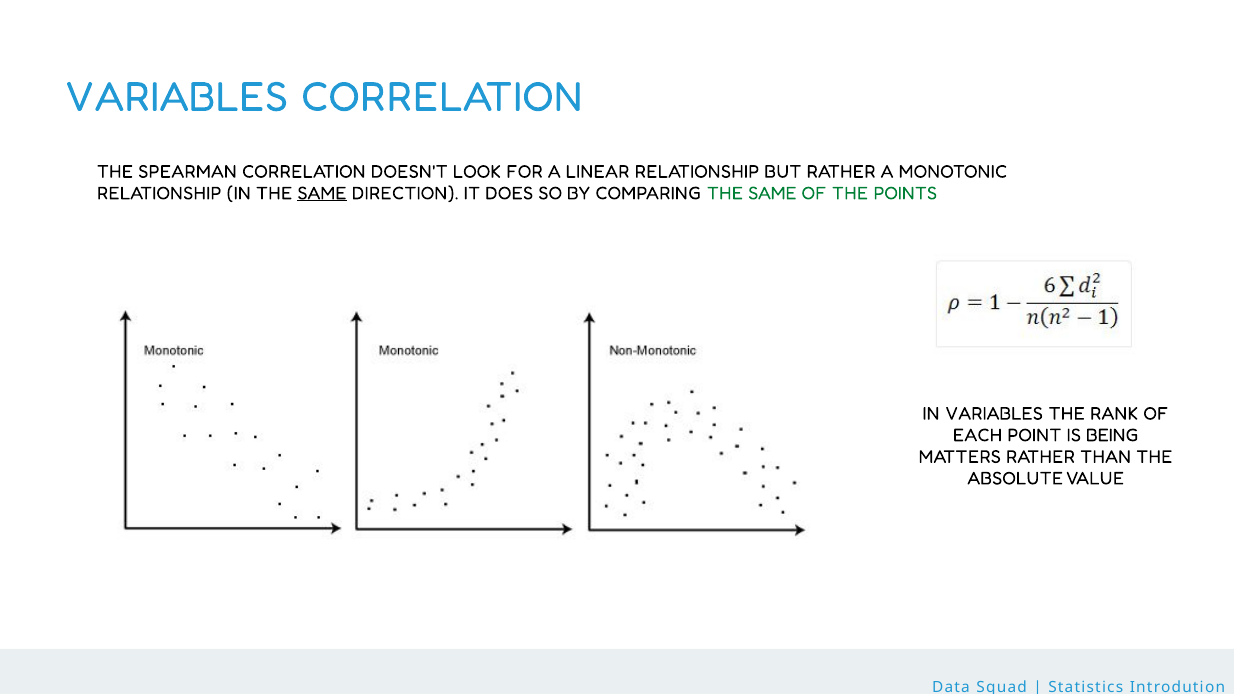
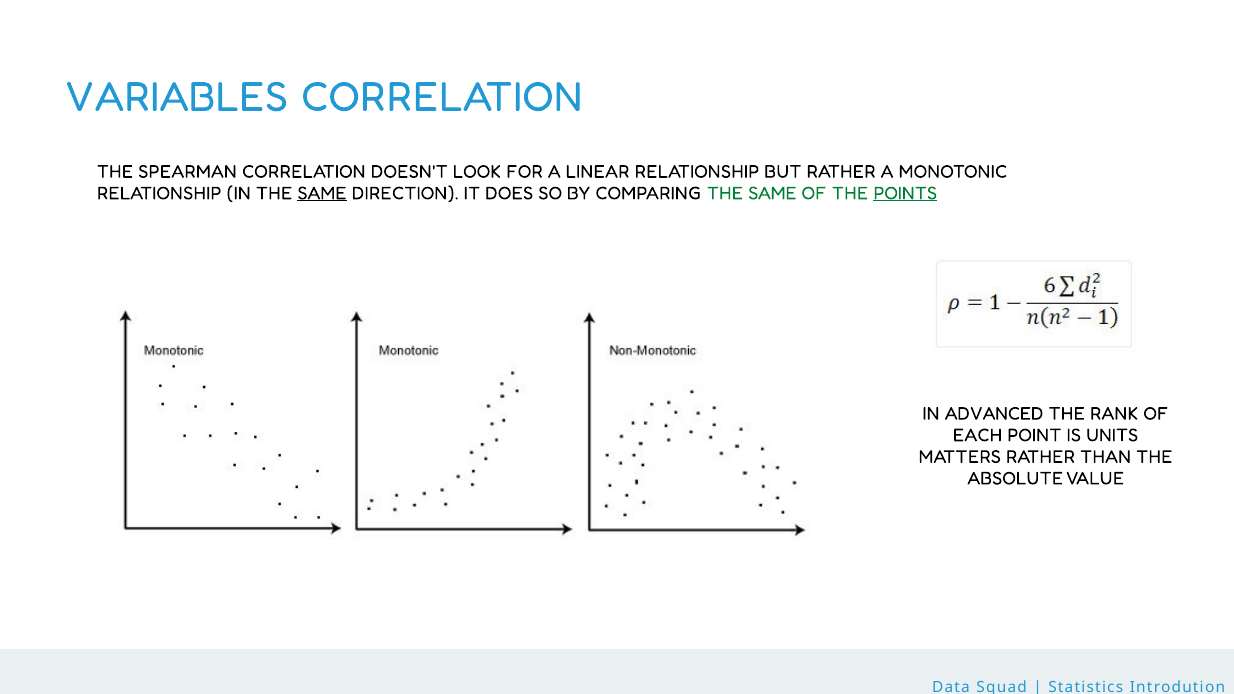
POINTS underline: none -> present (905, 193)
IN VARIABLES: VARIABLES -> ADVANCED (994, 414)
BEING: BEING -> UNITS (1112, 435)
